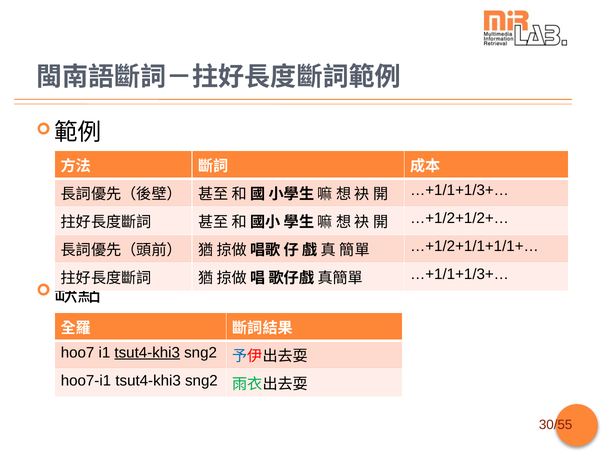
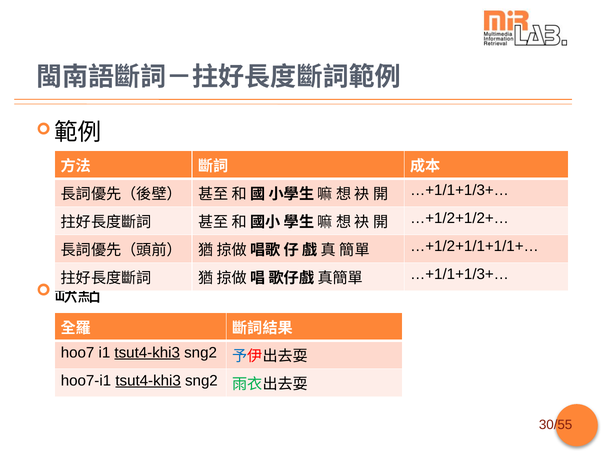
tsut4-khi3 underline: none -> present (148, 380)
